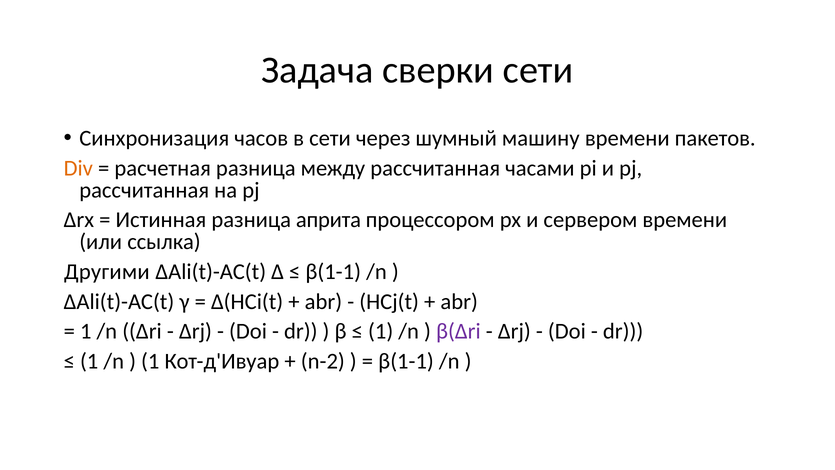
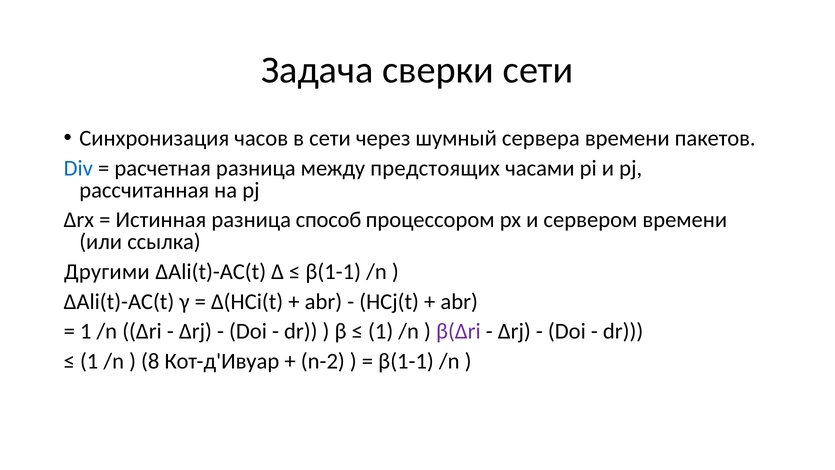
машину: машину -> сервера (541, 138)
Div colour: orange -> blue (78, 168)
между рассчитанная: рассчитанная -> предстоящих (435, 168)
априта: априта -> способ (329, 220)
1: 1 -> 8 (150, 361)
